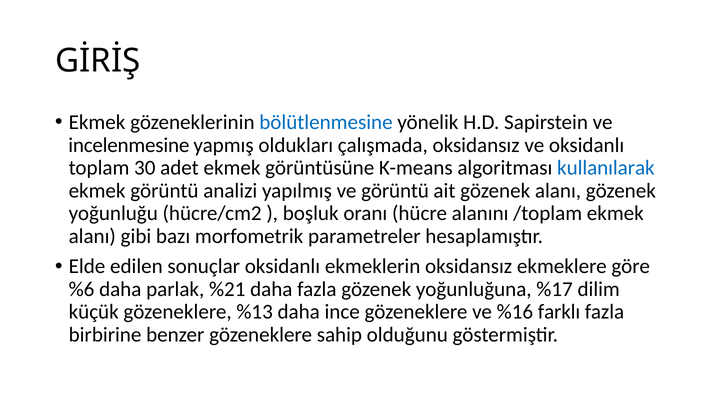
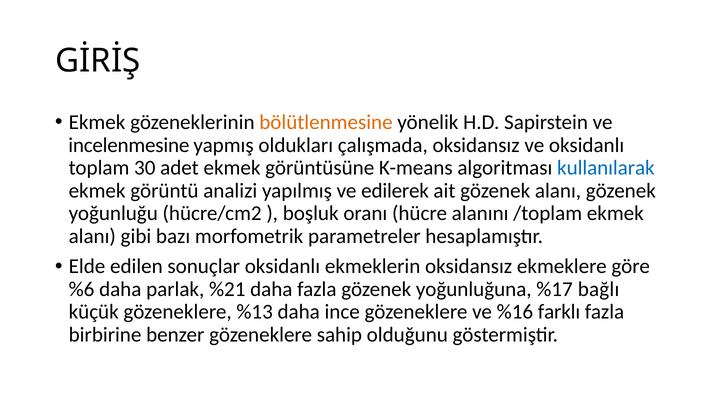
bölütlenmesine colour: blue -> orange (326, 122)
ve görüntü: görüntü -> edilerek (395, 190)
dilim: dilim -> bağlı (599, 289)
